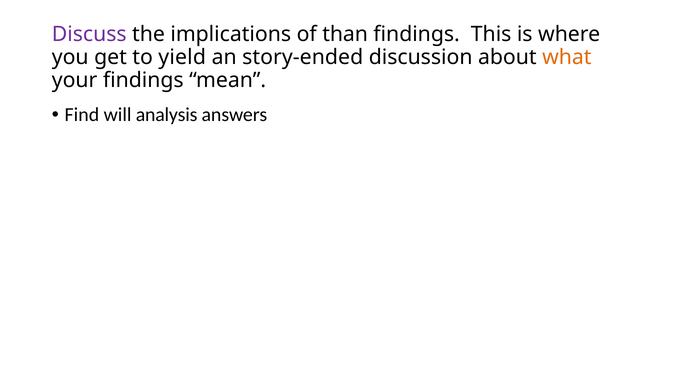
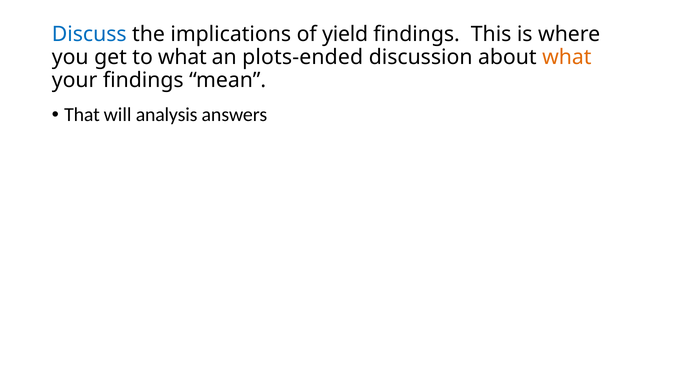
Discuss colour: purple -> blue (89, 34)
than: than -> yield (345, 34)
to yield: yield -> what (182, 57)
story-ended: story-ended -> plots-ended (303, 57)
Find: Find -> That (82, 115)
